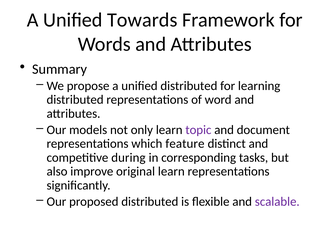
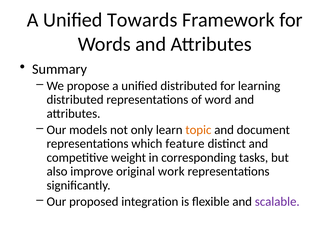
topic colour: purple -> orange (198, 130)
during: during -> weight (129, 157)
original learn: learn -> work (171, 171)
proposed distributed: distributed -> integration (150, 201)
